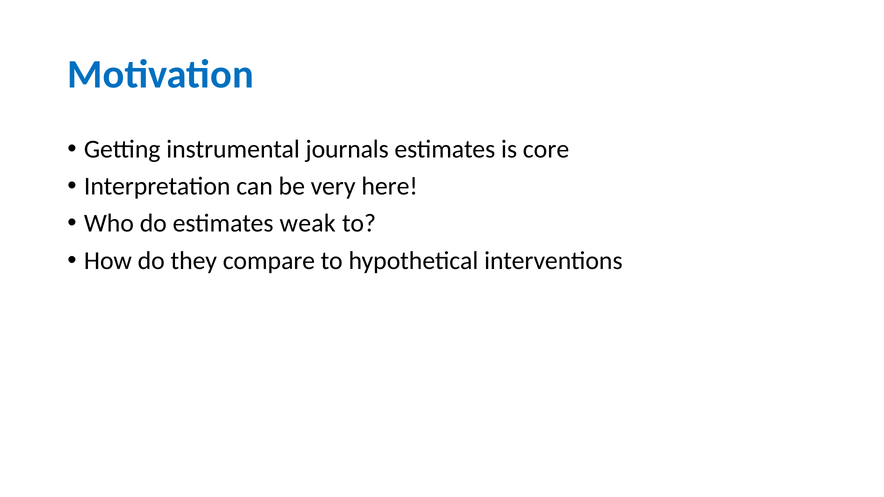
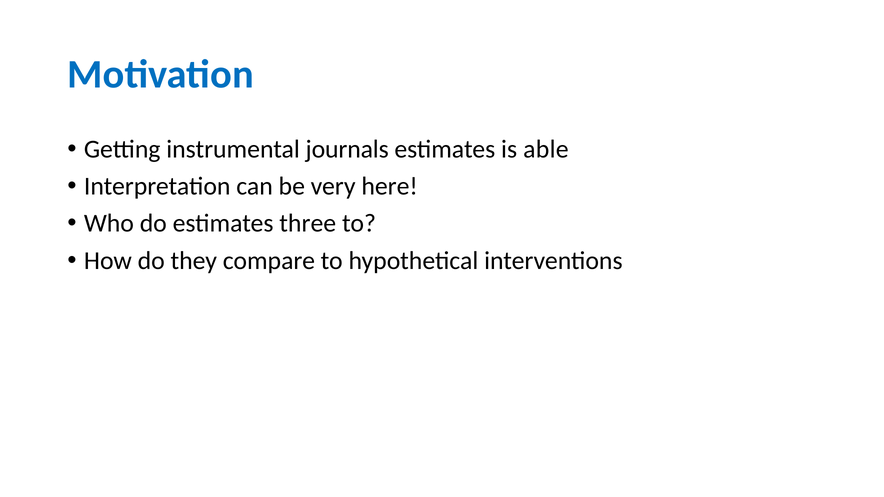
core: core -> able (546, 149)
weak: weak -> three (308, 224)
